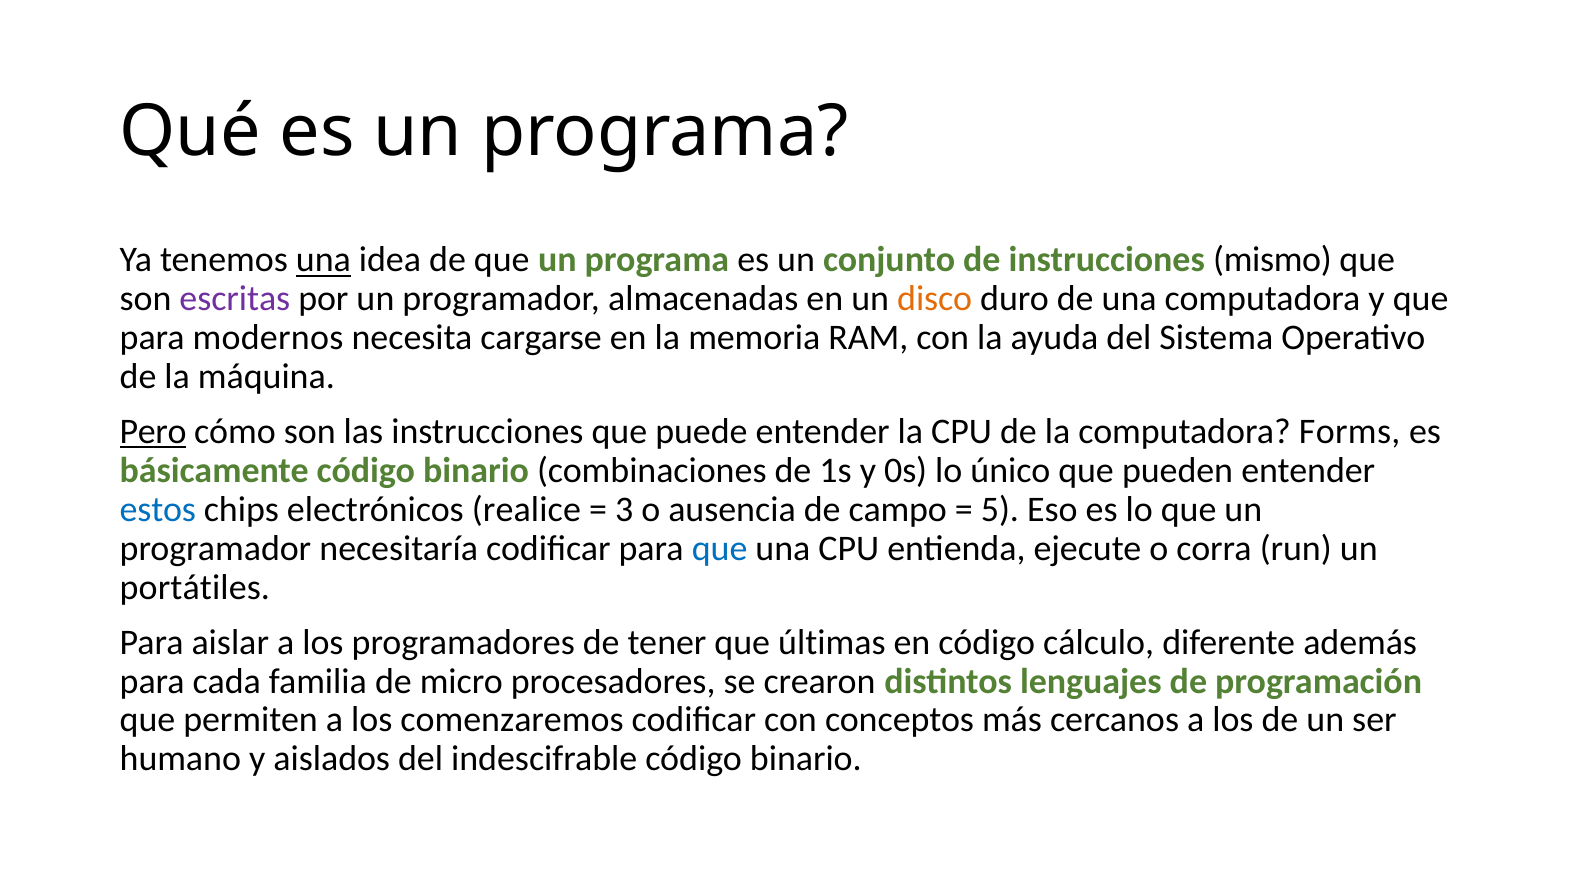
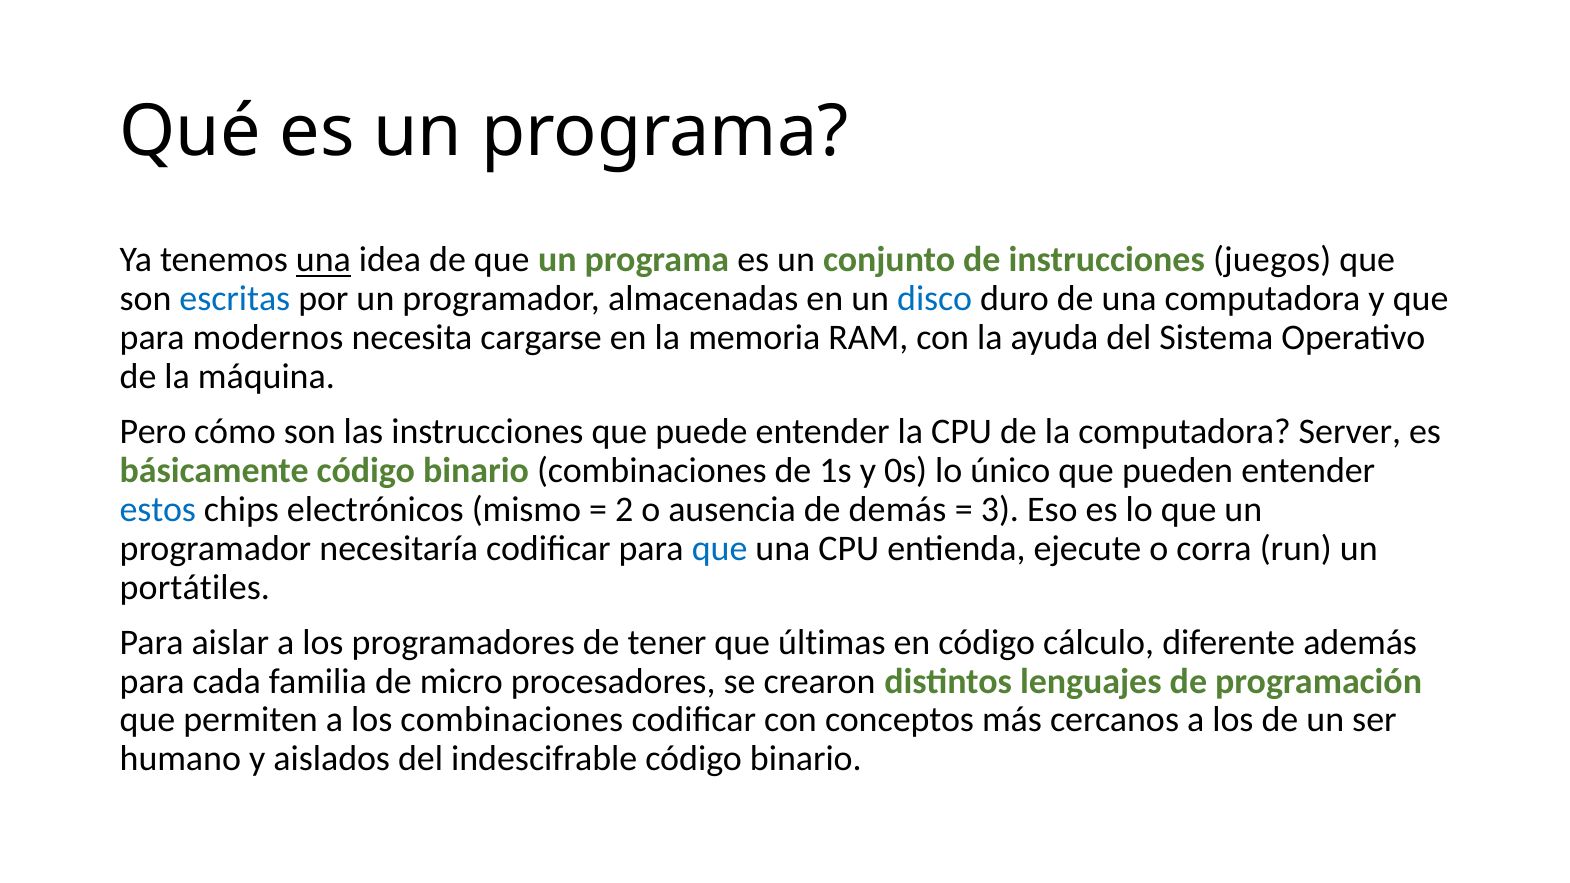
mismo: mismo -> juegos (1272, 260)
escritas colour: purple -> blue (235, 299)
disco colour: orange -> blue (935, 299)
Pero underline: present -> none (153, 432)
Forms: Forms -> Server (1350, 432)
realice: realice -> mismo (526, 510)
3: 3 -> 2 (624, 510)
campo: campo -> demás (898, 510)
5: 5 -> 3 (1000, 510)
los comenzaremos: comenzaremos -> combinaciones (512, 720)
